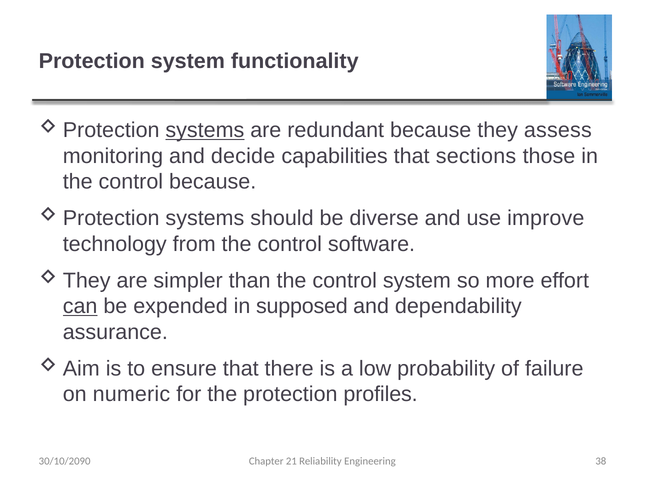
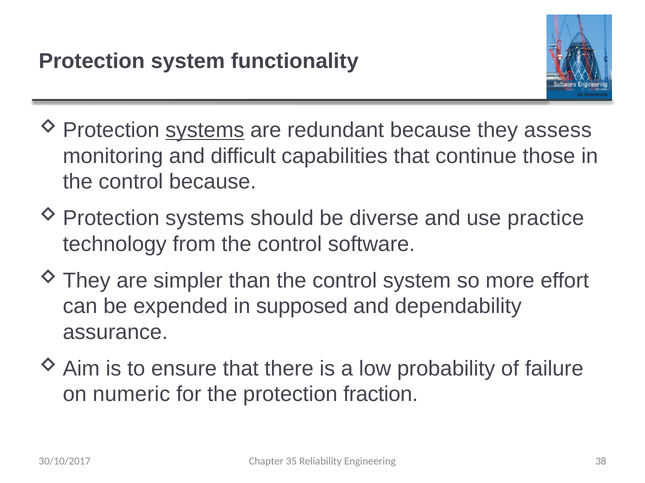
decide: decide -> difficult (243, 156)
sections: sections -> continue (476, 156)
improve: improve -> practice (546, 219)
can underline: present -> none (80, 307)
profiles: profiles -> fraction (381, 395)
30/10/2090: 30/10/2090 -> 30/10/2017 (65, 462)
21: 21 -> 35 (291, 462)
